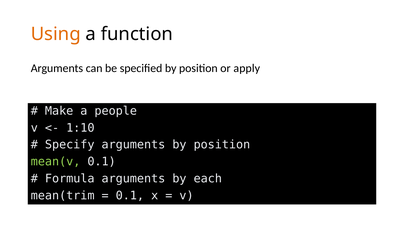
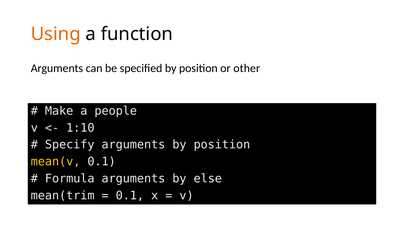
apply: apply -> other (247, 68)
mean(v colour: light green -> yellow (56, 162)
each: each -> else (208, 179)
